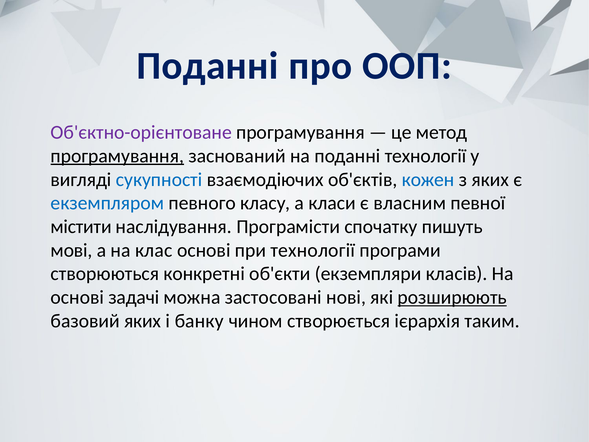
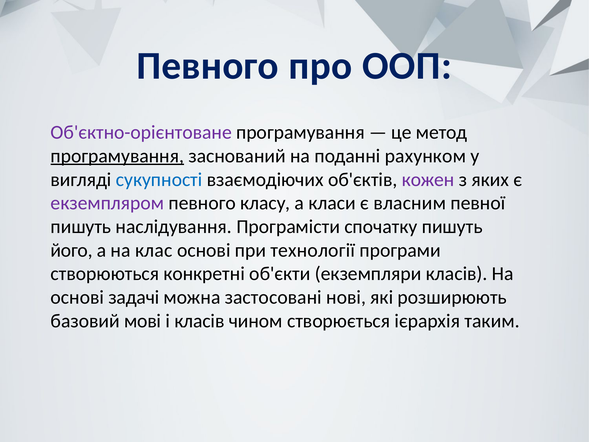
Поданні: Поданні -> Певного (208, 66)
поданні технології: технології -> рахунком (425, 156)
кожен colour: blue -> purple (428, 179)
екземпляром colour: blue -> purple (107, 203)
містити: містити -> пишуть (81, 227)
мові: мові -> його (72, 250)
розширюють underline: present -> none (452, 297)
базовий яких: яких -> мові (143, 321)
і банку: банку -> класів (199, 321)
